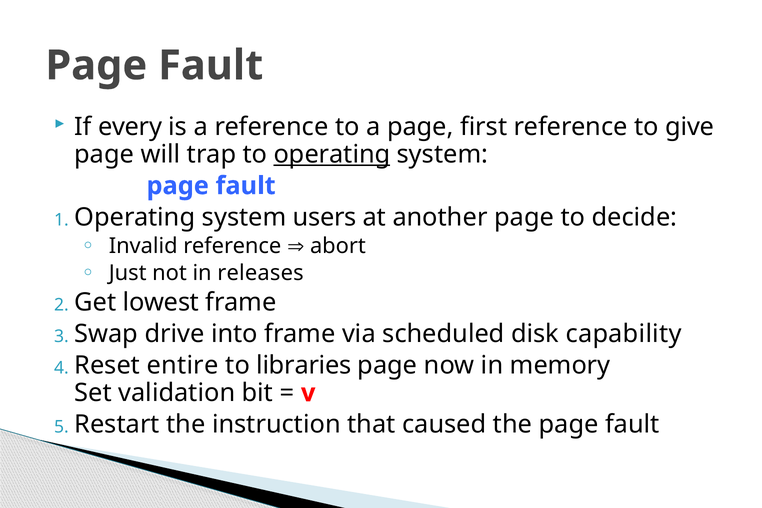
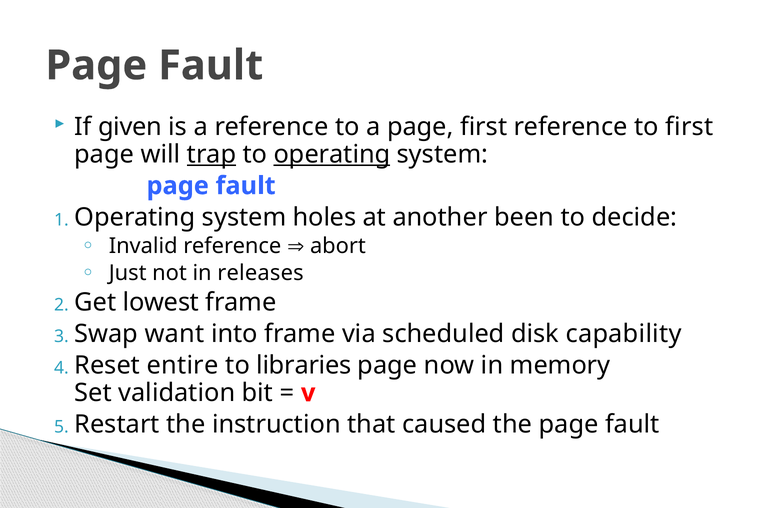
every: every -> given (130, 127)
to give: give -> first (689, 127)
trap underline: none -> present (212, 154)
users: users -> holes (325, 217)
another page: page -> been (524, 217)
drive: drive -> want (175, 334)
